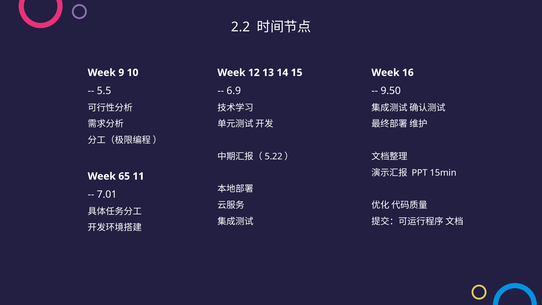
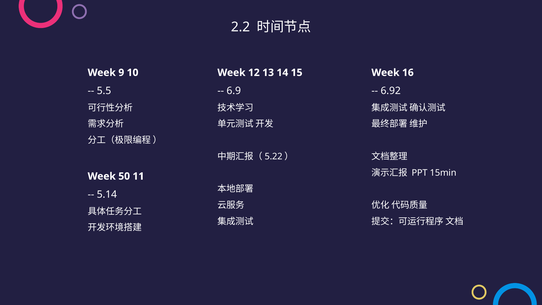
9.50: 9.50 -> 6.92 (391, 91)
65: 65 -> 50 (124, 176)
7.01: 7.01 -> 5.14 (107, 194)
